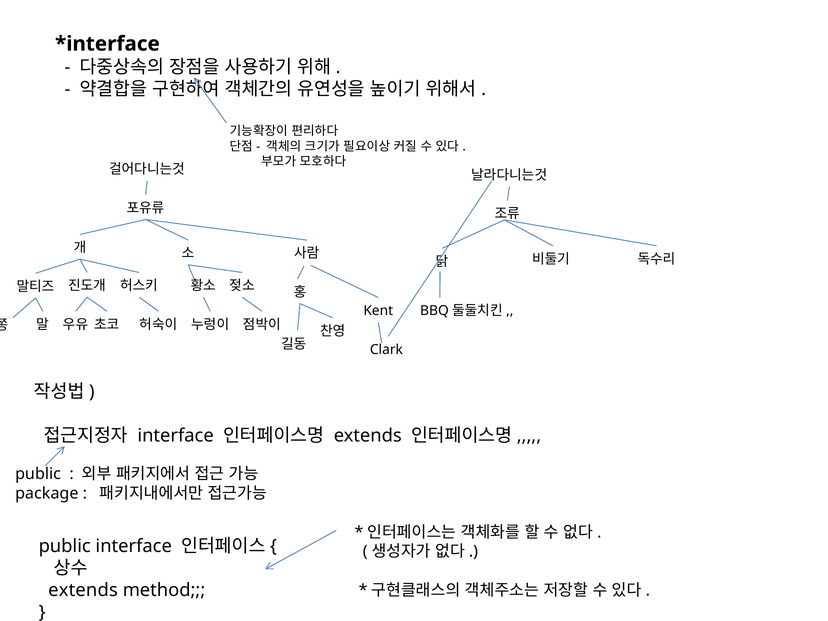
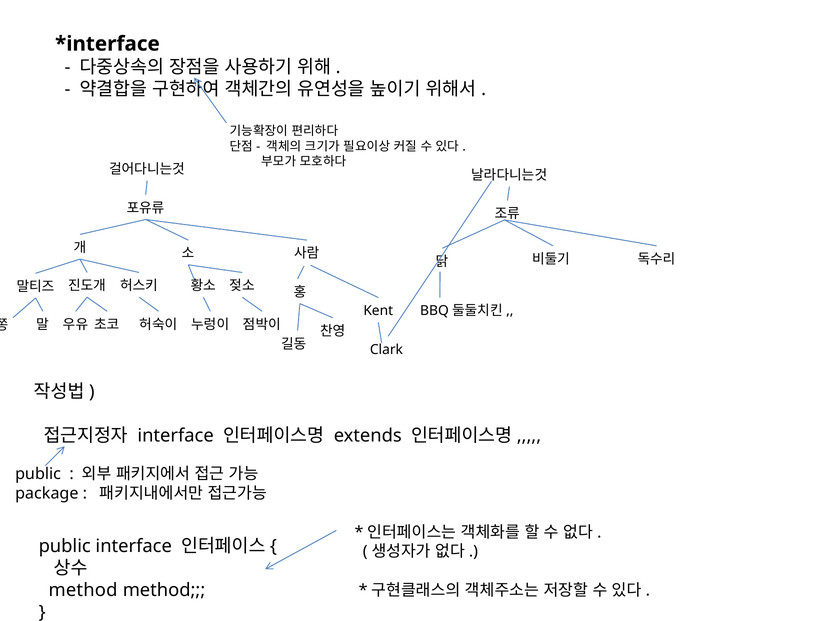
extends: extends -> method (83, 590)
